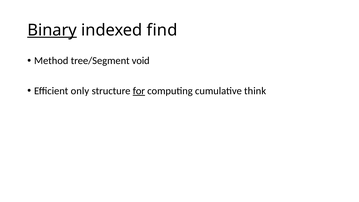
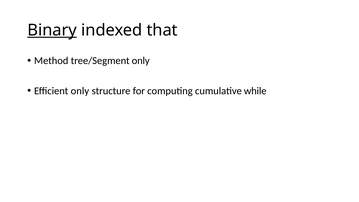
find: find -> that (162, 30)
tree/Segment void: void -> only (141, 61)
for underline: present -> none (139, 91)
think: think -> while (255, 91)
